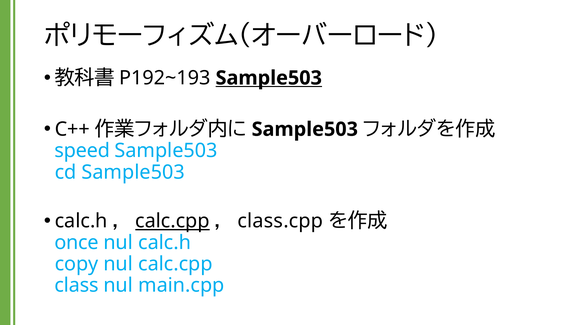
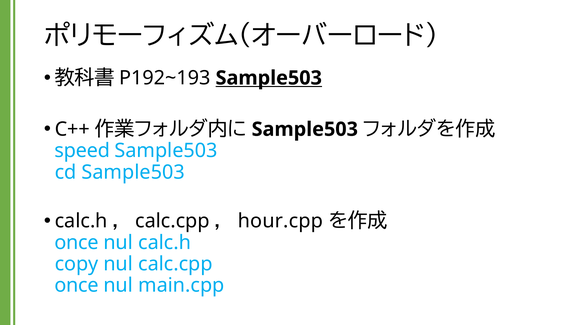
calc.cpp underline: present -> none (172, 221)
class.cpp: class.cpp -> hour.cpp (280, 221)
class: class -> once (77, 285)
